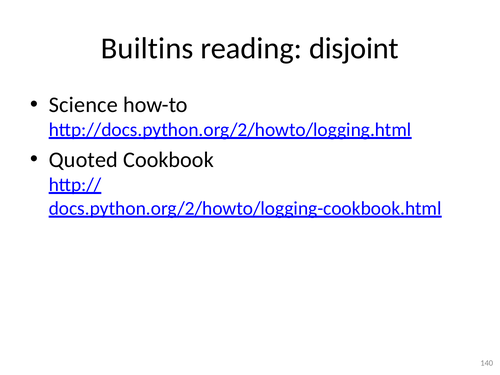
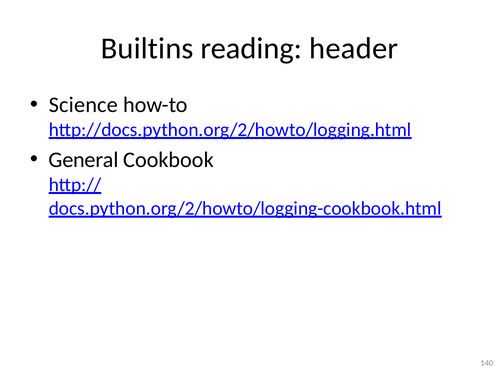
disjoint: disjoint -> header (354, 48)
Quoted: Quoted -> General (84, 160)
